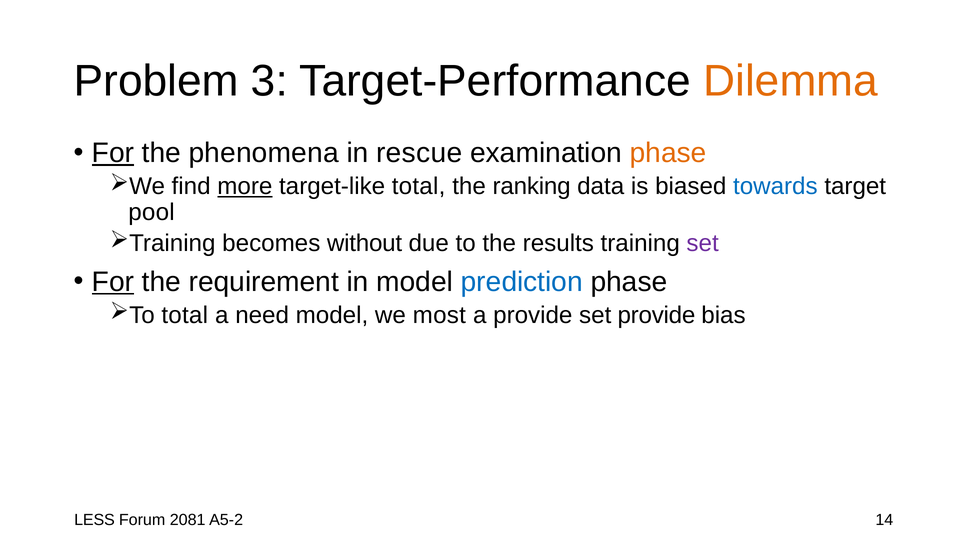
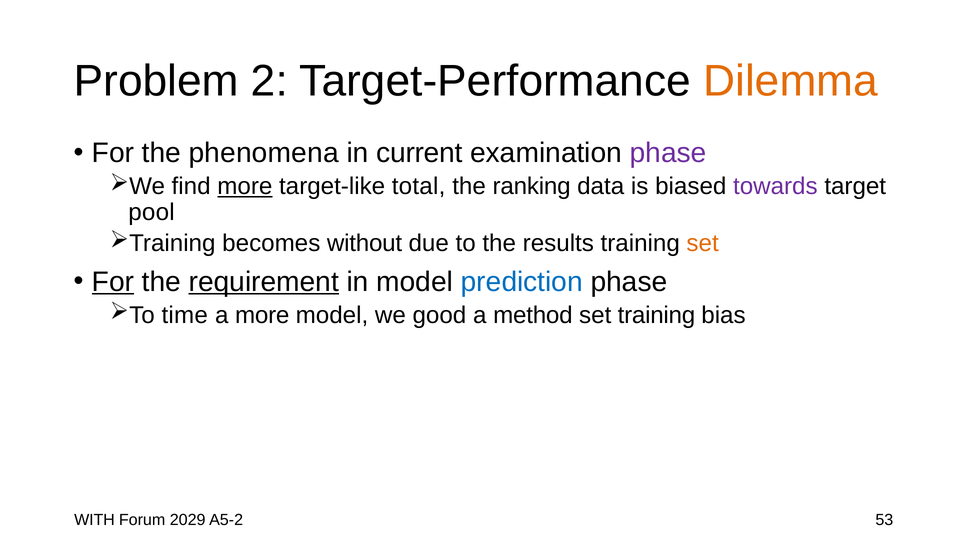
3: 3 -> 2 (269, 81)
For underline: present -> none (113, 153)
rescue: rescue -> current (420, 153)
phase colour: orange -> purple (668, 153)
towards colour: blue -> purple (775, 186)
set colour: purple -> orange (703, 243)
requirement underline: none -> present (264, 282)
total: total -> time (185, 315)
a need: need -> more (262, 315)
most: most -> good (439, 315)
a provide: provide -> method (533, 315)
set provide: provide -> training (656, 315)
LESS: LESS -> WITH (95, 520)
2081: 2081 -> 2029 (188, 520)
14: 14 -> 53 (884, 520)
